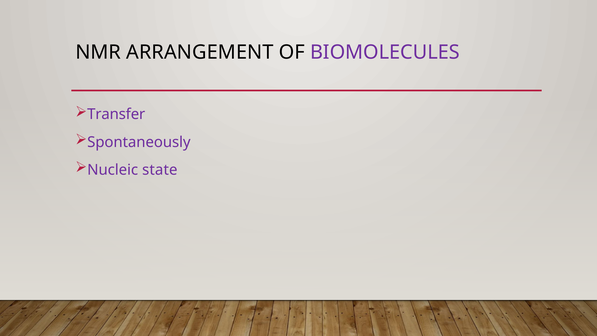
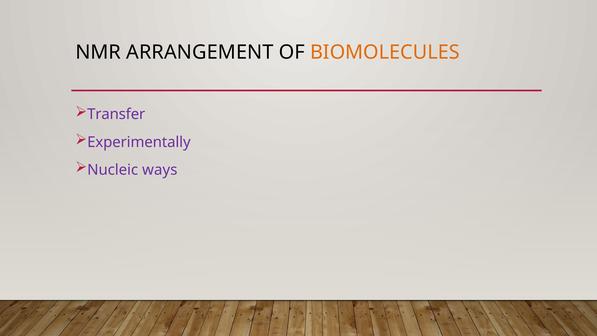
BIOMOLECULES colour: purple -> orange (385, 52)
Spontaneously: Spontaneously -> Experimentally (139, 142)
state: state -> ways (160, 170)
